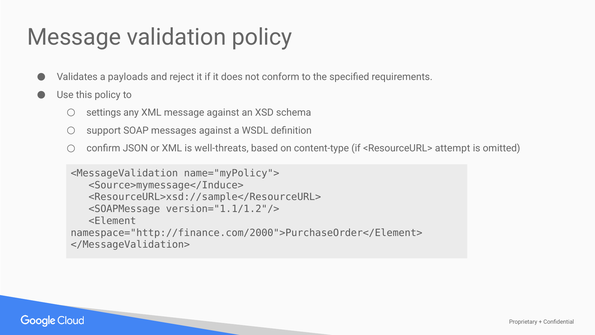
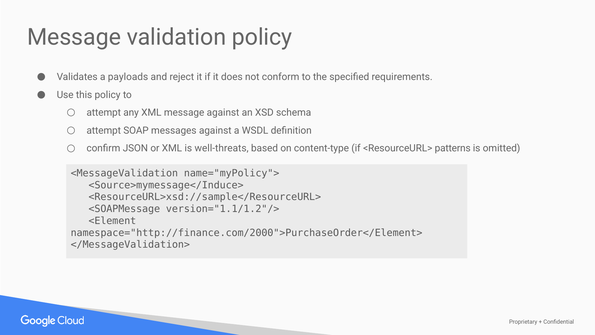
settings: settings -> attempt (104, 113)
support: support -> attempt (104, 130)
attempt: attempt -> patterns (453, 148)
